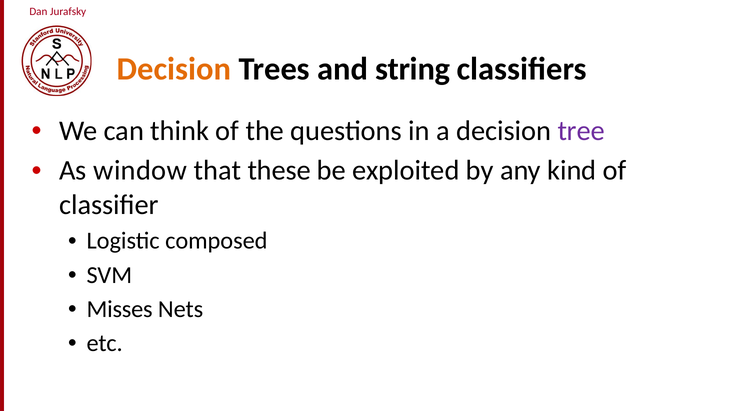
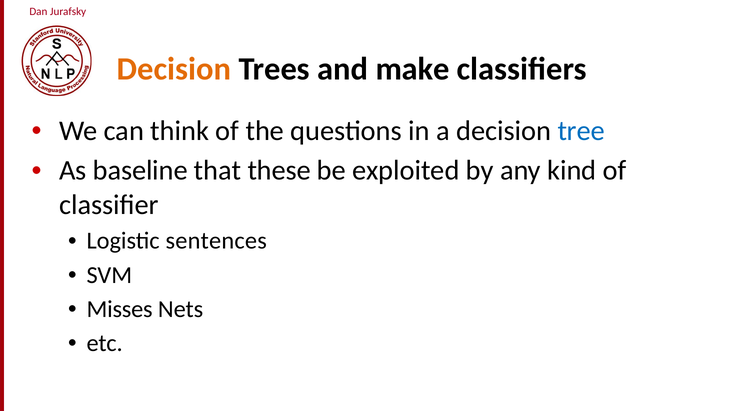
string: string -> make (413, 69)
tree colour: purple -> blue (581, 131)
window: window -> baseline (140, 171)
composed: composed -> sentences (216, 241)
